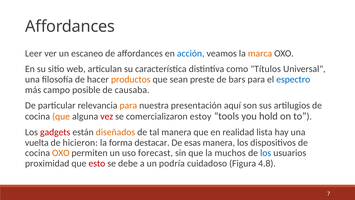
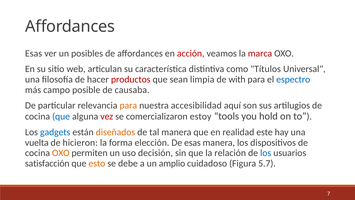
Leer: Leer -> Esas (34, 53)
escaneo: escaneo -> posibles (87, 53)
acción colour: blue -> red (191, 53)
marca colour: orange -> red (260, 53)
productos colour: orange -> red (131, 79)
preste: preste -> limpia (202, 79)
bars: bars -> with (237, 79)
presentación: presentación -> accesibilidad (196, 105)
que colour: orange -> blue (61, 116)
gadgets colour: red -> blue (55, 132)
lista: lista -> este (265, 132)
destacar: destacar -> elección (152, 142)
forecast: forecast -> decisión (155, 153)
muchos: muchos -> relación (230, 153)
proximidad: proximidad -> satisfacción (47, 163)
esto colour: red -> orange (97, 163)
podría: podría -> amplio (172, 163)
4.8: 4.8 -> 5.7 (267, 163)
